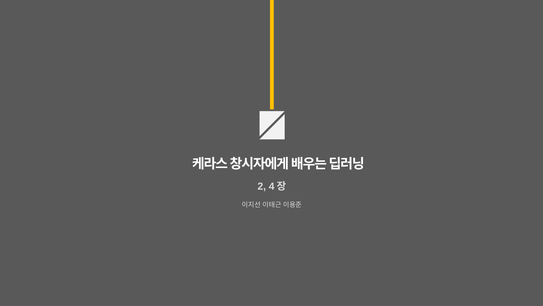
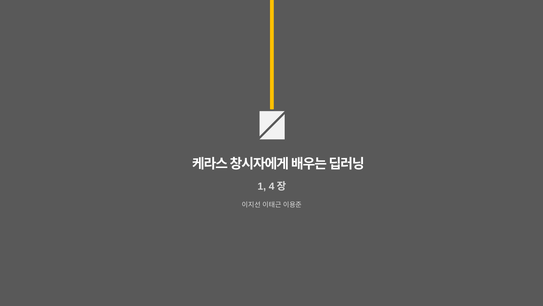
2: 2 -> 1 (262, 186)
